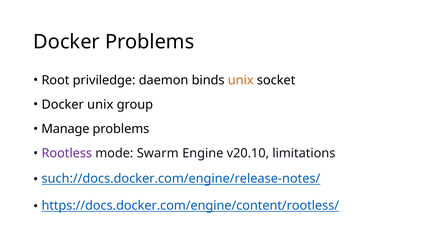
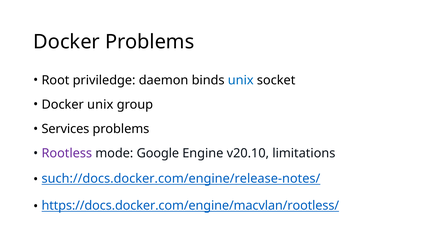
unix colour: orange -> blue (241, 80)
Manage: Manage -> Services (65, 129)
Swarm: Swarm -> Google (158, 153)
https://docs.docker.com/engine/content/rootless/: https://docs.docker.com/engine/content/rootless/ -> https://docs.docker.com/engine/macvlan/rootless/ (190, 205)
